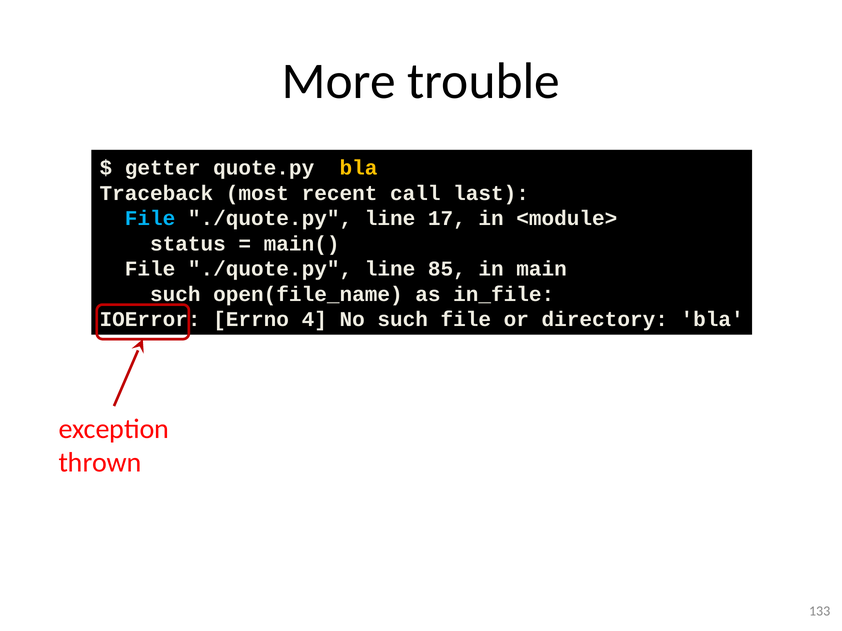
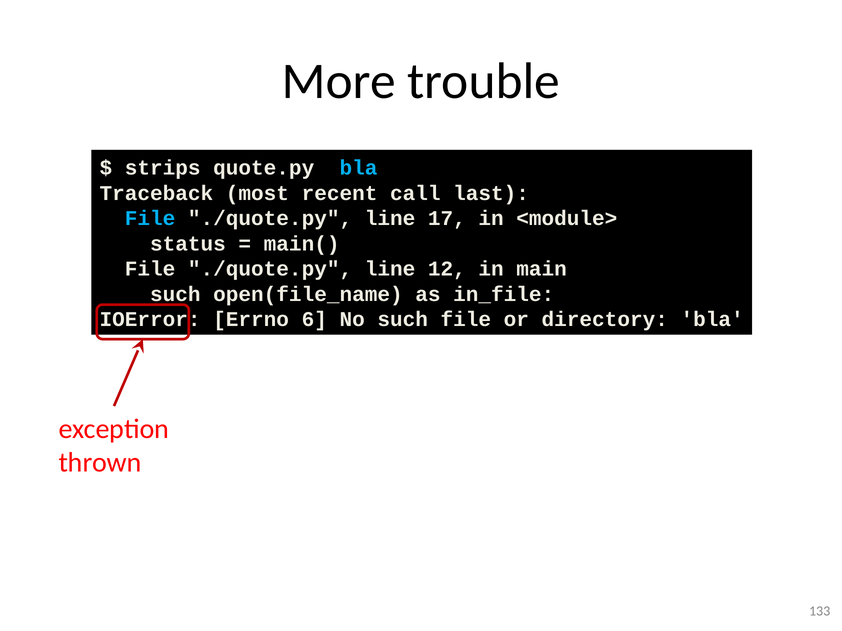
getter: getter -> strips (163, 168)
bla colour: yellow -> light blue (358, 168)
85: 85 -> 12 (447, 269)
4: 4 -> 6 (314, 320)
